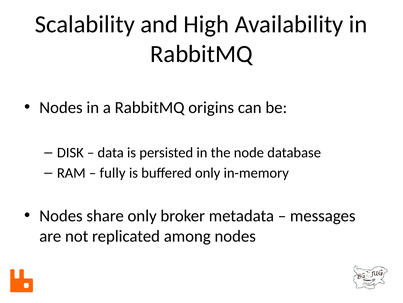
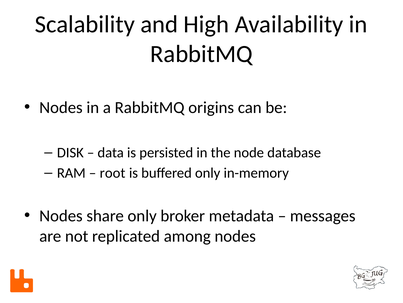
fully: fully -> root (113, 173)
